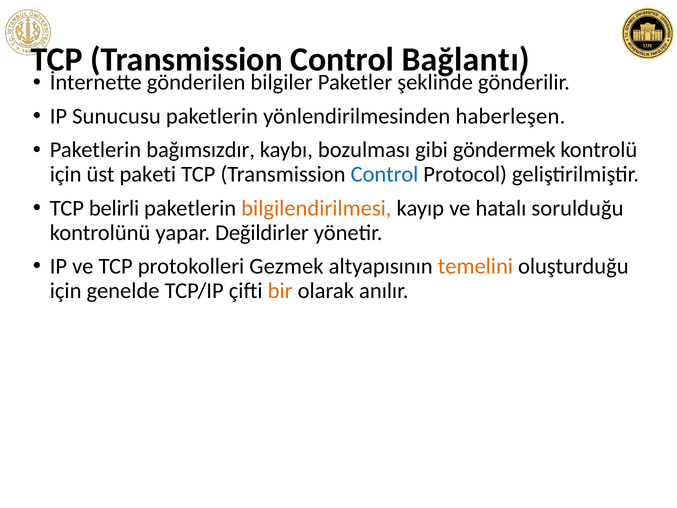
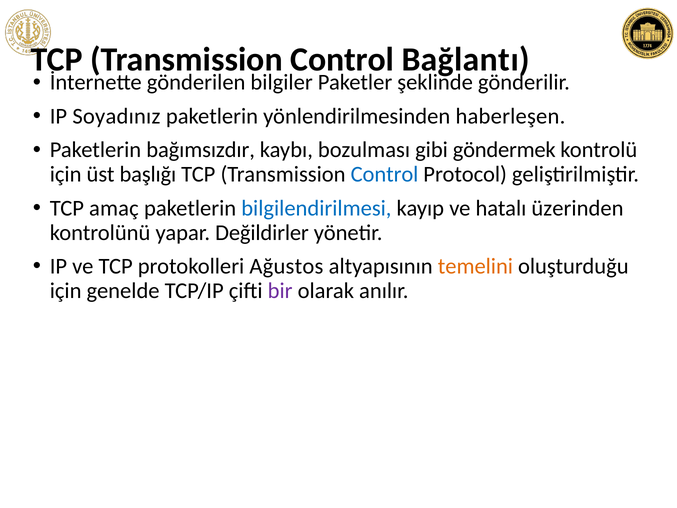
Sunucusu: Sunucusu -> Soyadınız (116, 116)
paketi: paketi -> başlığı (148, 174)
belirli: belirli -> amaç (114, 208)
bilgilendirilmesi colour: orange -> blue (316, 208)
sorulduğu: sorulduğu -> üzerinden (577, 208)
Gezmek: Gezmek -> Ağustos (286, 266)
bir colour: orange -> purple (280, 291)
